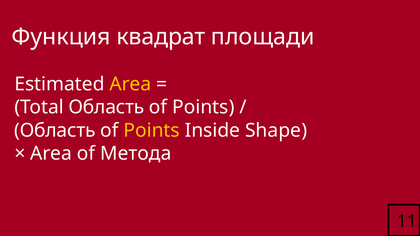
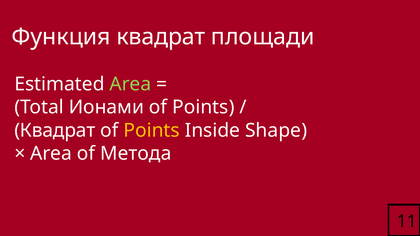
Area colour: yellow -> light green (130, 84)
Total Область: Область -> Ионами (106, 107)
Область: Область -> Квадрат (55, 130)
